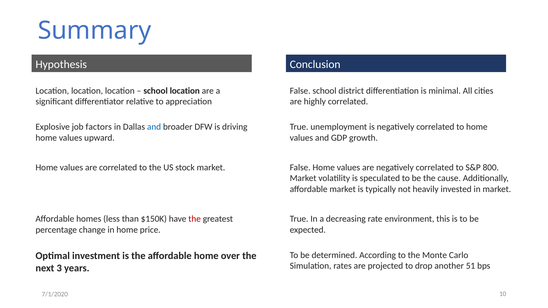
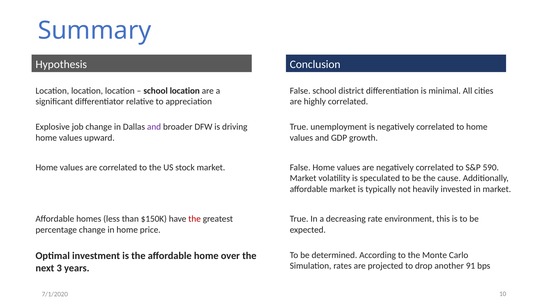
job factors: factors -> change (99, 127)
and colour: blue -> purple (154, 127)
800: 800 -> 590 (491, 167)
51: 51 -> 91 (471, 266)
